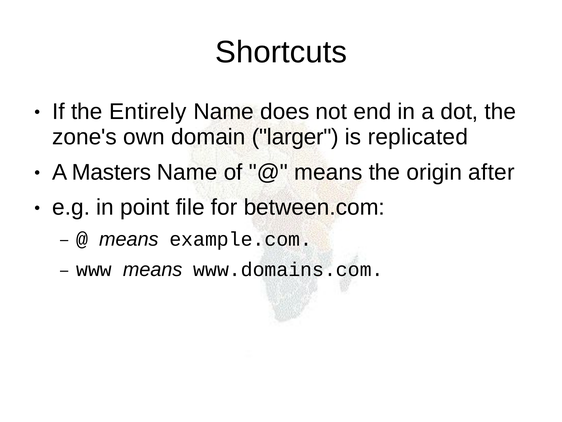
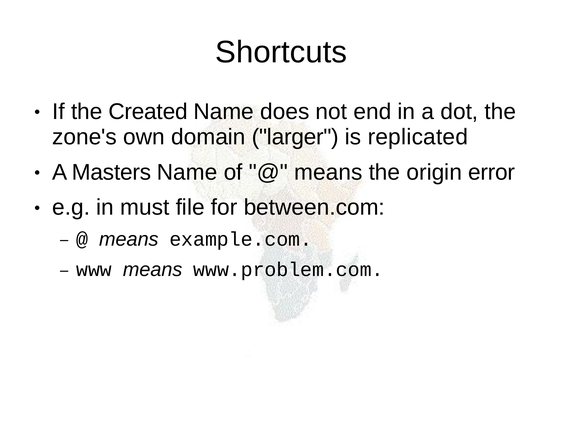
Entirely: Entirely -> Created (148, 111)
after: after -> error (492, 172)
point: point -> must (145, 207)
www.domains.com: www.domains.com -> www.problem.com (288, 270)
